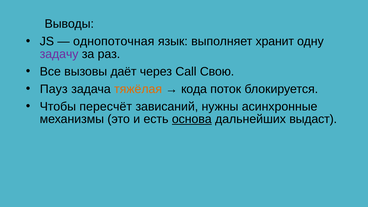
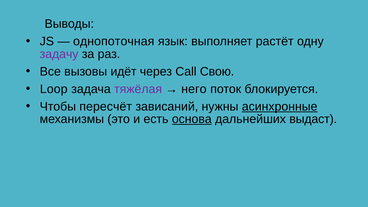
хранит: хранит -> растёт (275, 41)
даёт: даёт -> идёт (124, 71)
Пауз: Пауз -> Loop (54, 89)
тяжёлая colour: orange -> purple (138, 89)
кода: кода -> него (194, 89)
асинхронные underline: none -> present (280, 107)
